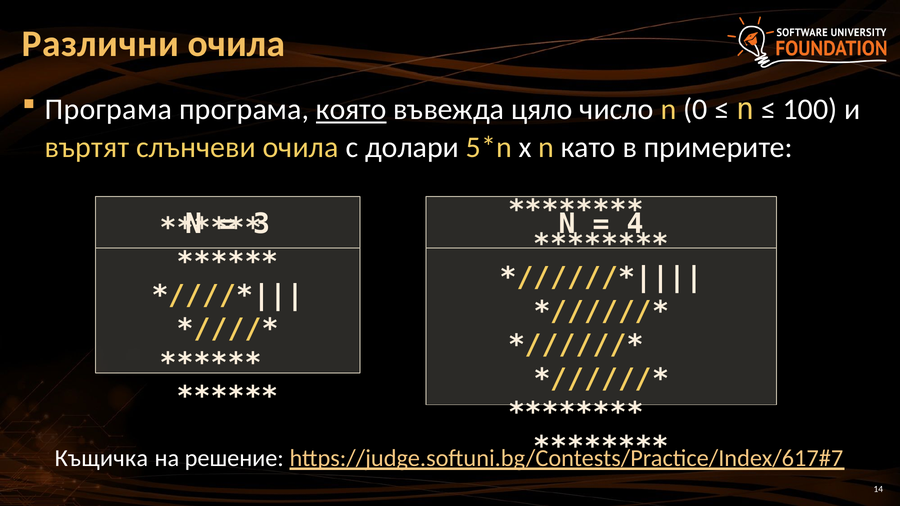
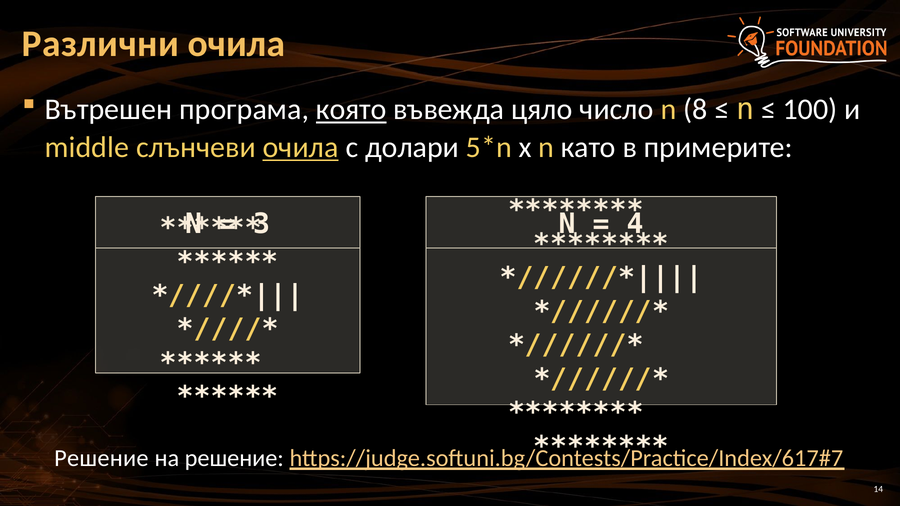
Програма: Програма -> Вътрешен (108, 110)
0: 0 -> 8 (696, 110)
въртят: въртят -> middle (87, 147)
очила underline: none -> present (301, 147)
Къщичка: Къщичка -> Решение (101, 458)
